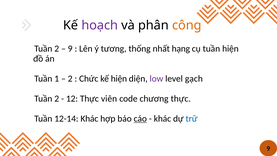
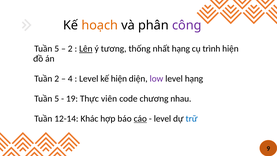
hoạch colour: purple -> orange (100, 25)
công colour: orange -> purple (187, 25)
2: 2 -> 5 (57, 49)
9: 9 -> 2 (70, 49)
Lên underline: none -> present (86, 49)
tuần: tuần -> trình (211, 49)
1: 1 -> 2 (57, 79)
2: 2 -> 4 (70, 79)
Chức: Chức -> Level (89, 79)
level gạch: gạch -> hạng (194, 79)
2: 2 -> 5 (57, 99)
12: 12 -> 19 (72, 99)
chương thực: thực -> nhau (181, 99)
khác: khác -> level (162, 118)
